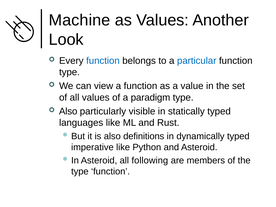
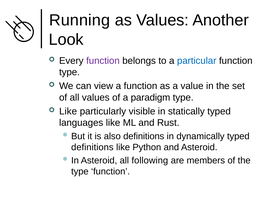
Machine: Machine -> Running (80, 20)
function colour: blue -> purple (103, 61)
Also: Also -> Like (68, 111)
imperative: imperative -> definitions (92, 147)
